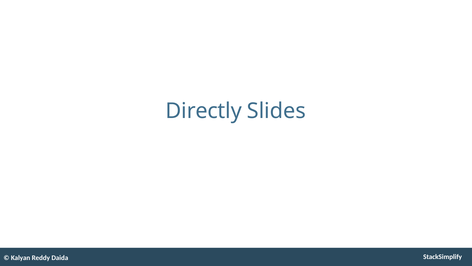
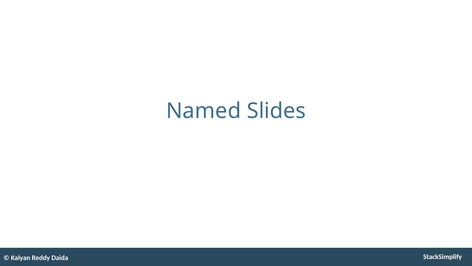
Directly: Directly -> Named (204, 111)
